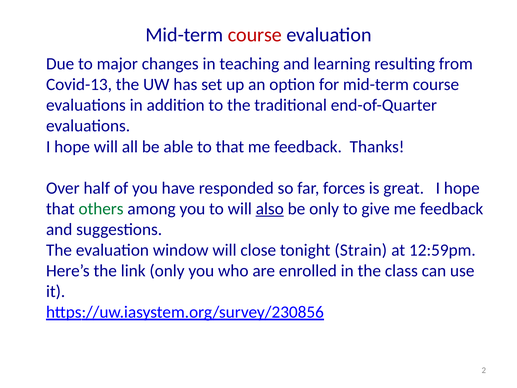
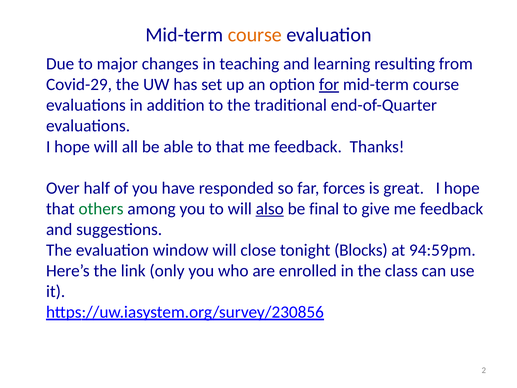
course colour: red -> orange (255, 35)
Covid-13: Covid-13 -> Covid-29 (79, 85)
for underline: none -> present (329, 85)
be only: only -> final (324, 209)
Strain: Strain -> Blocks (361, 250)
12:59pm: 12:59pm -> 94:59pm (442, 250)
